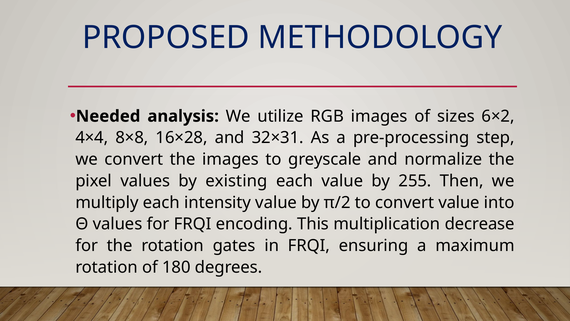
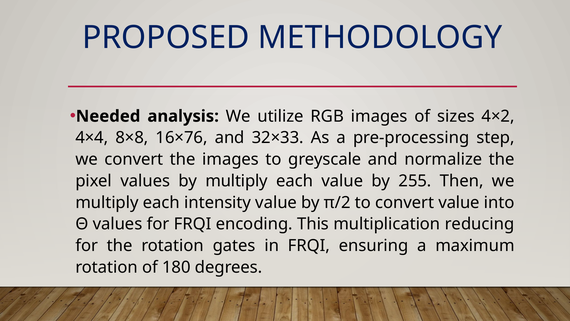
6×2: 6×2 -> 4×2 (498, 116)
16×28: 16×28 -> 16×76 (182, 138)
32×31: 32×31 -> 32×33 (278, 138)
by existing: existing -> multiply (237, 181)
decrease: decrease -> reducing (480, 224)
